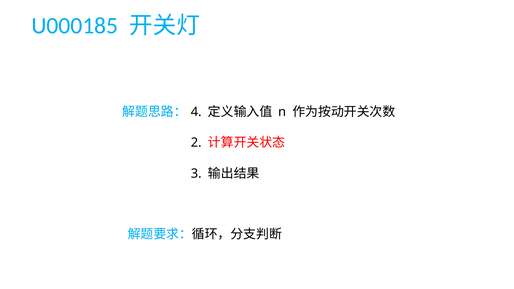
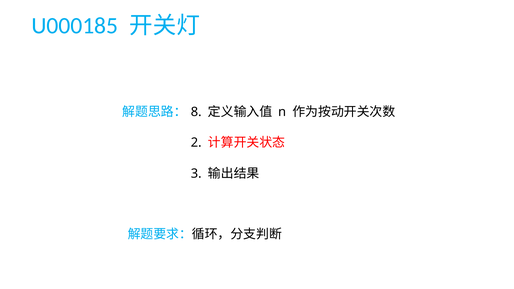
4: 4 -> 8 (196, 112)
